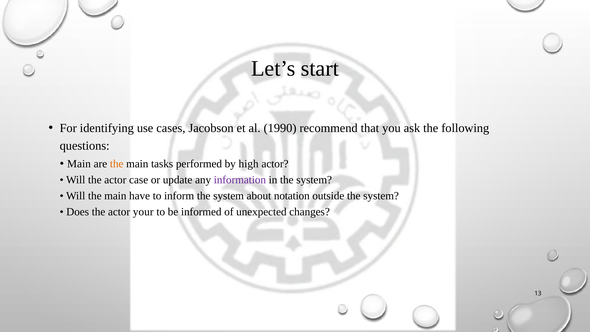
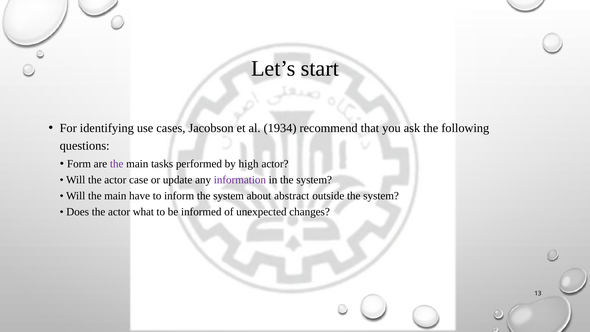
1990: 1990 -> 1934 (280, 128)
Main: Main -> Form (79, 164)
the colour: orange -> purple (117, 164)
notation: notation -> abstract (292, 196)
your: your -> what (143, 212)
